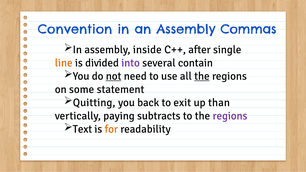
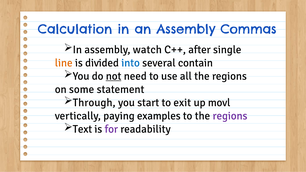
Convention: Convention -> Calculation (75, 29)
inside: inside -> watch (147, 50)
into colour: purple -> blue (131, 63)
the underline: present -> none (202, 76)
Quitting: Quitting -> Through (94, 103)
back: back -> start (148, 103)
than: than -> movl (219, 103)
subtracts: subtracts -> examples (159, 116)
for colour: orange -> purple (111, 129)
